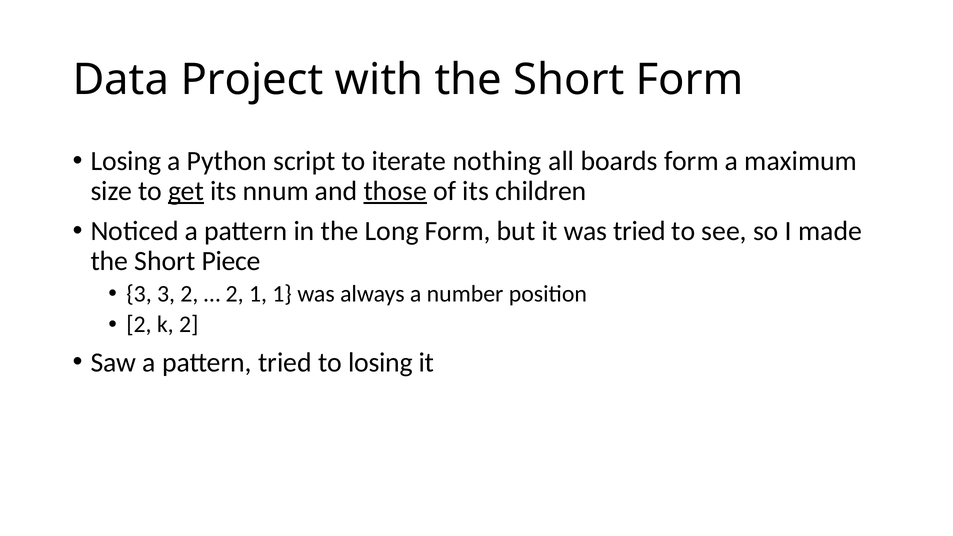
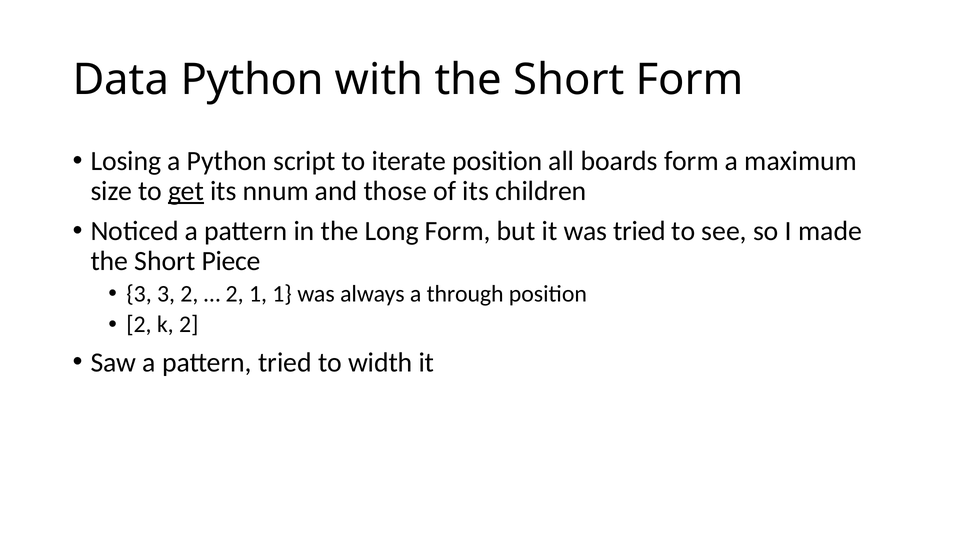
Data Project: Project -> Python (252, 80)
iterate nothing: nothing -> position (497, 161)
those underline: present -> none (395, 191)
number: number -> through (465, 294)
to losing: losing -> width (380, 362)
